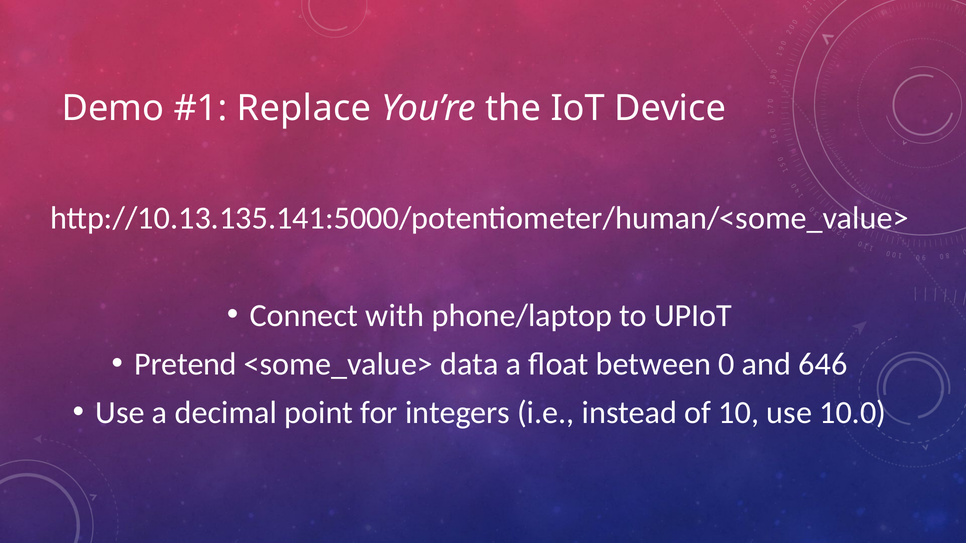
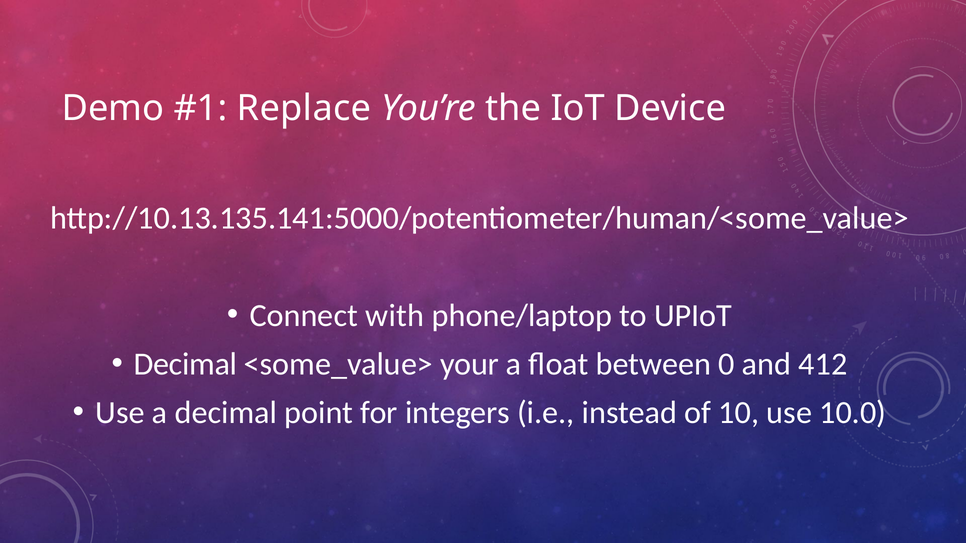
Pretend: Pretend -> Decimal (185, 364)
data: data -> your (470, 364)
646: 646 -> 412 (823, 364)
